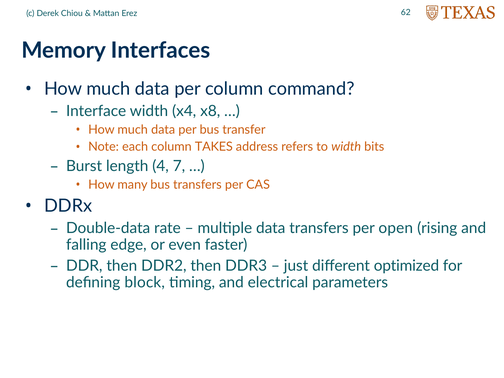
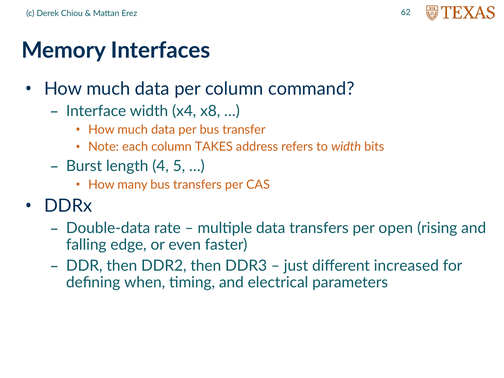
7: 7 -> 5 (179, 166)
optimized: optimized -> increased (406, 266)
block: block -> when (145, 282)
